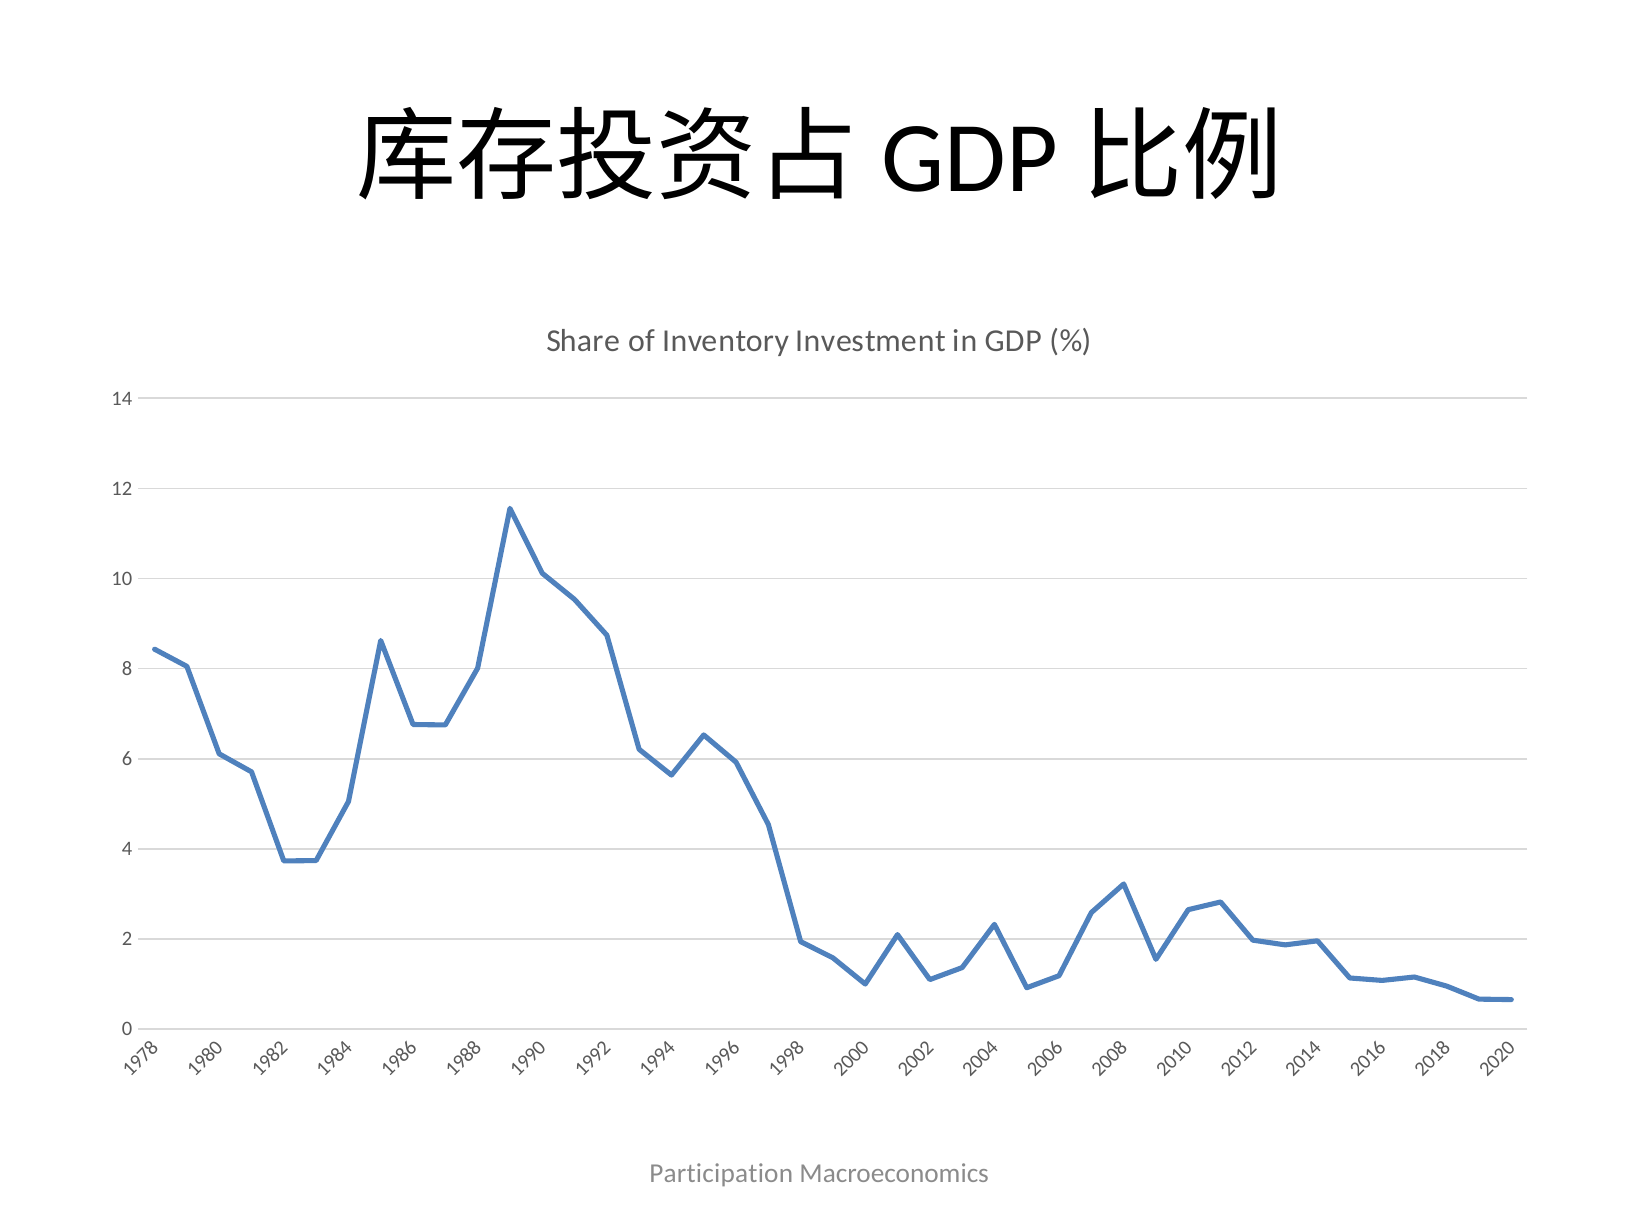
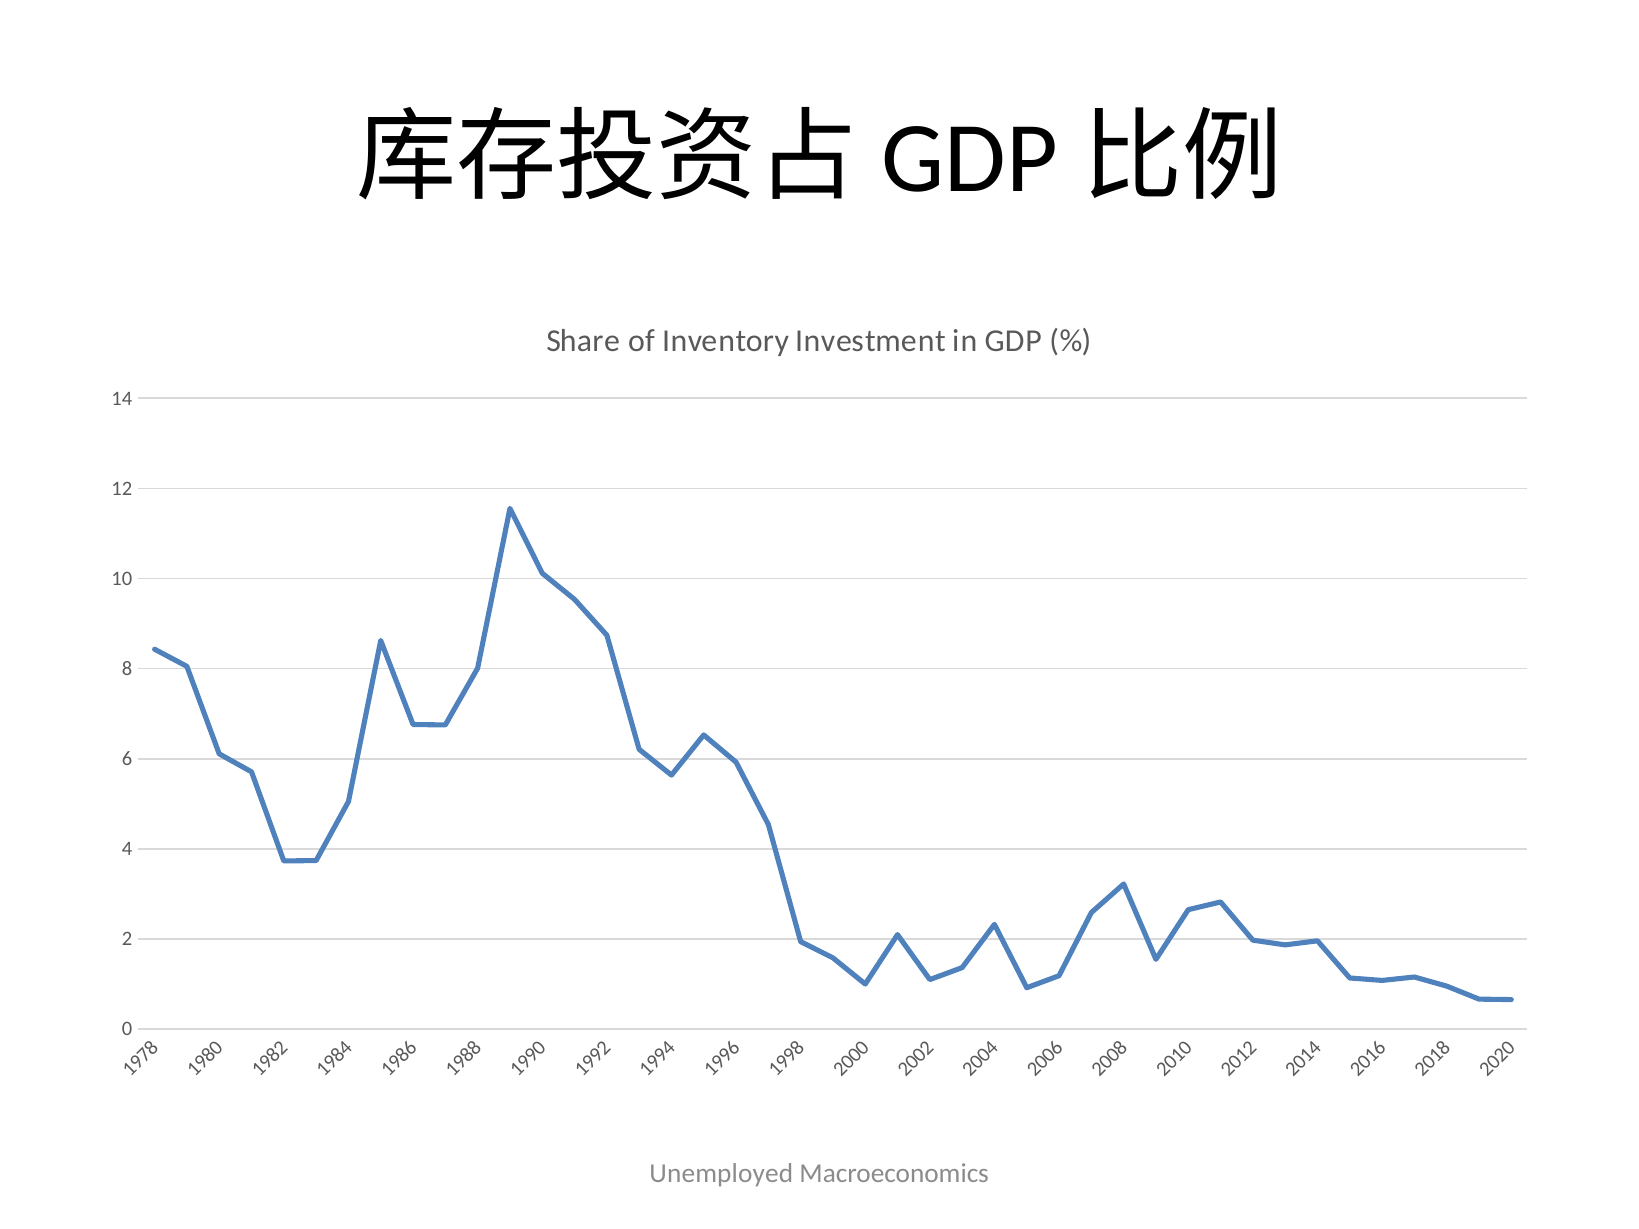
Participation: Participation -> Unemployed (721, 1174)
